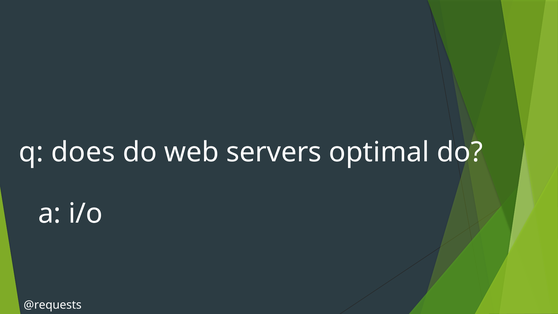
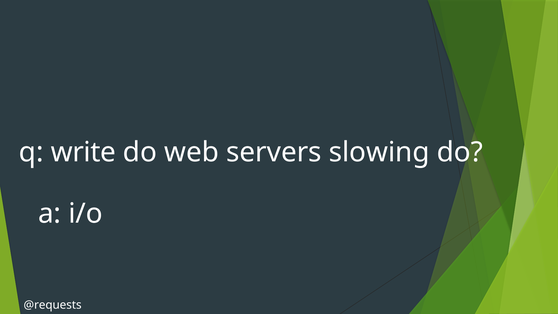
does: does -> write (83, 152)
optimal: optimal -> slowing (379, 152)
